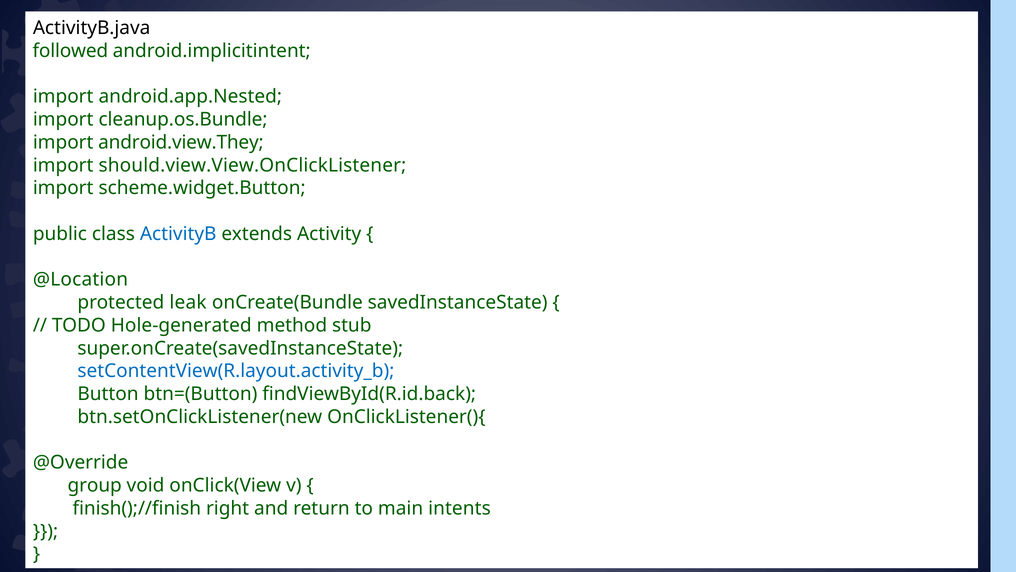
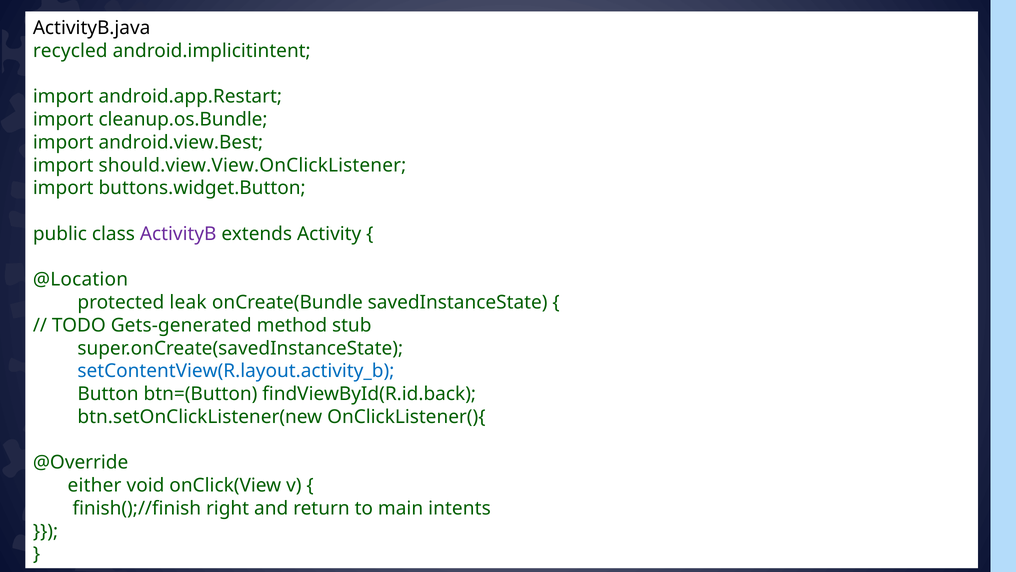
followed: followed -> recycled (70, 51)
android.app.Nested: android.app.Nested -> android.app.Restart (190, 97)
android.view.They: android.view.They -> android.view.Best (181, 142)
scheme.widget.Button: scheme.widget.Button -> buttons.widget.Button (202, 188)
ActivityB colour: blue -> purple (178, 234)
Hole-generated: Hole-generated -> Gets-generated (181, 325)
group: group -> either (95, 485)
